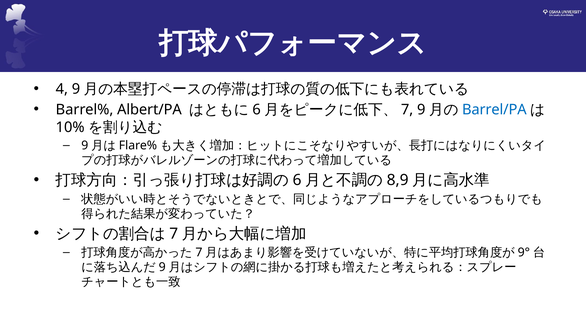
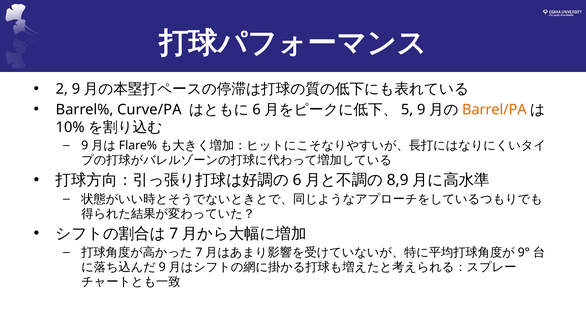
4: 4 -> 2 (62, 89)
Albert/PA: Albert/PA -> Curve/PA (149, 109)
7: 7 -> 5 (407, 109)
Barrel/PA colour: blue -> orange (494, 109)
